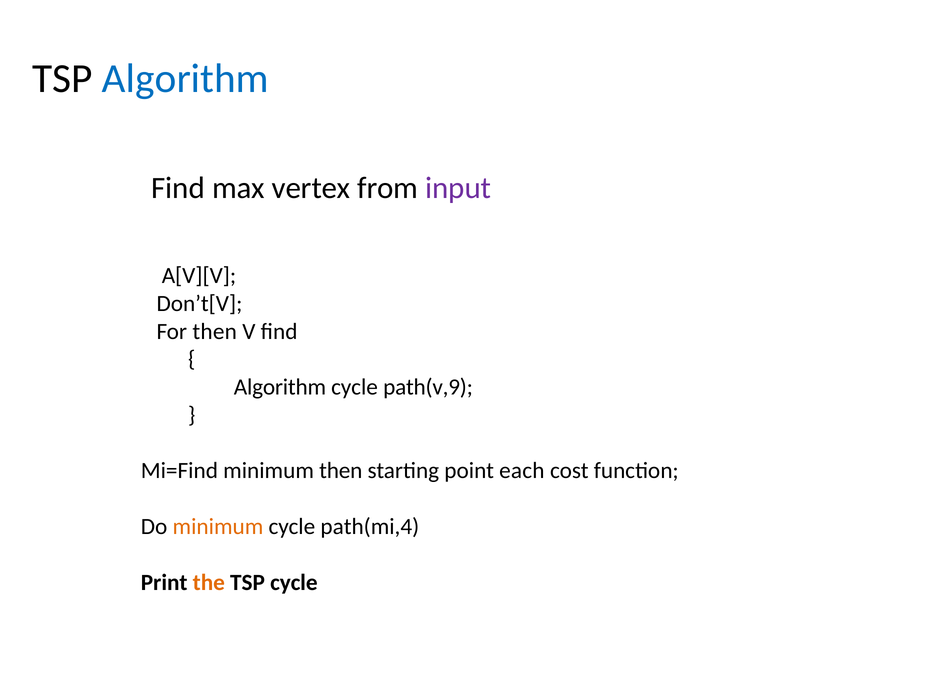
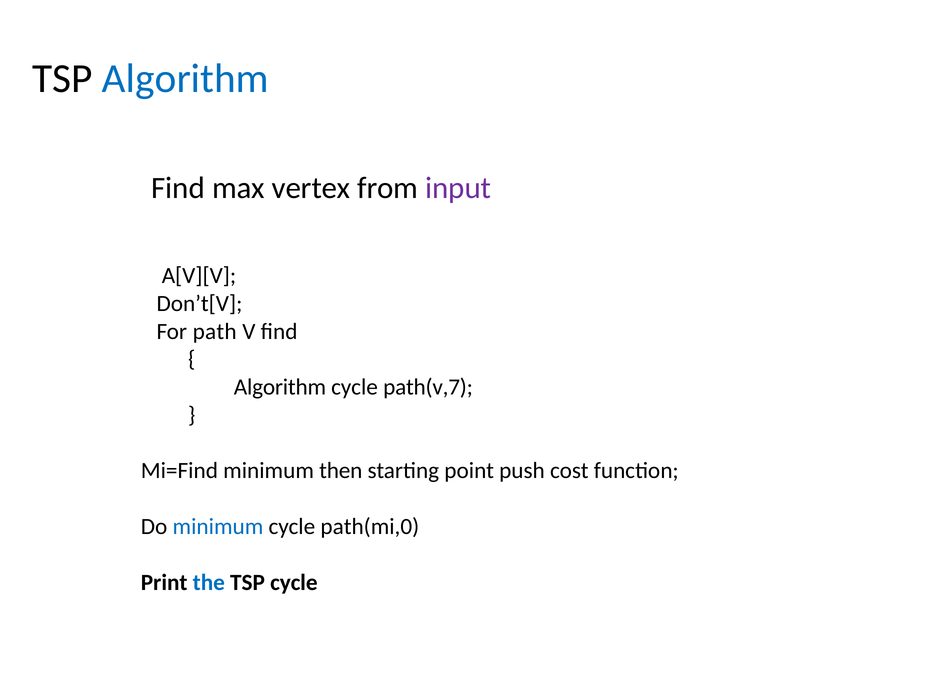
For then: then -> path (215, 332)
path(v,9: path(v,9 -> path(v,7 (428, 387)
each: each -> push (522, 471)
minimum colour: orange -> blue (218, 527)
path(mi,4: path(mi,4 -> path(mi,0 (370, 527)
the colour: orange -> blue (209, 583)
